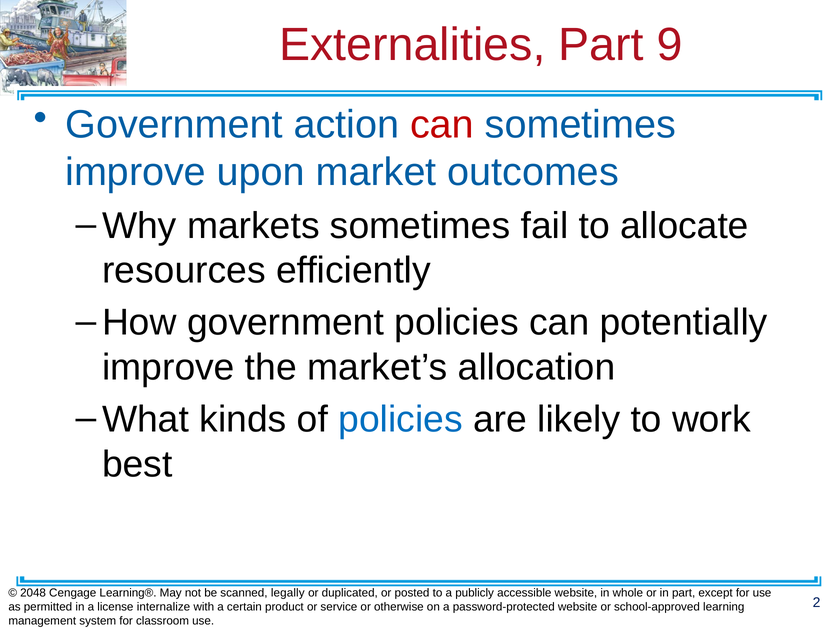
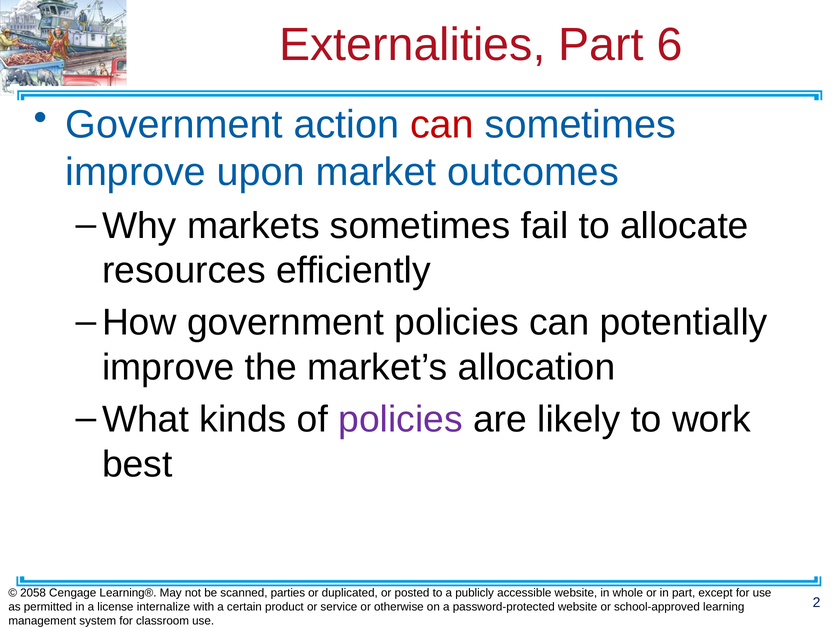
9: 9 -> 6 (670, 45)
policies colour: blue -> purple (400, 420)
2048: 2048 -> 2058 (33, 593)
legally: legally -> parties (288, 593)
